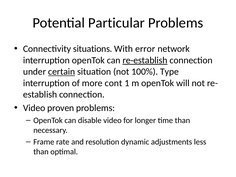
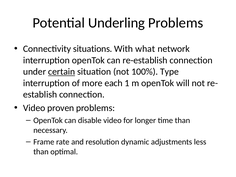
Particular: Particular -> Underling (117, 23)
error: error -> what (145, 49)
re-establish underline: present -> none (145, 60)
cont: cont -> each (114, 83)
